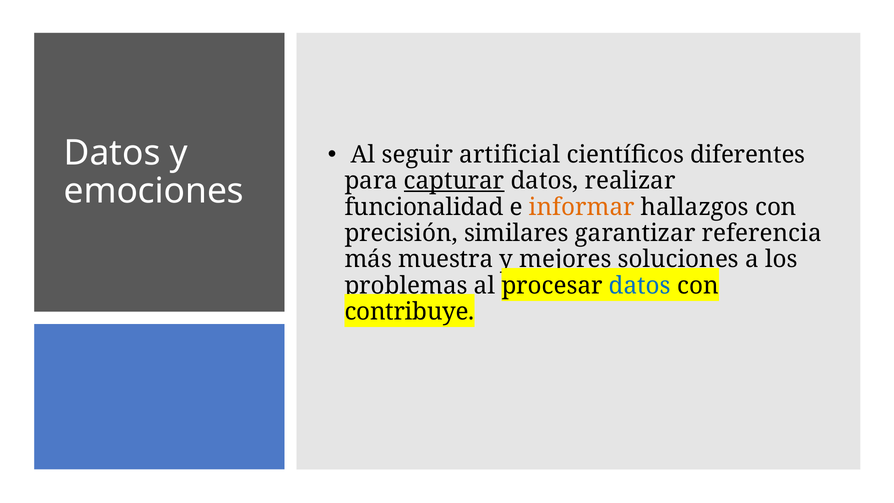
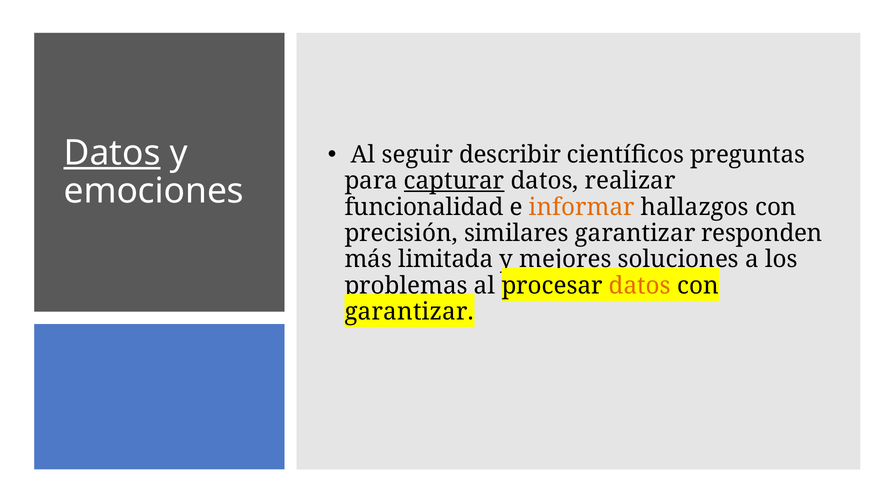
artificial: artificial -> describir (510, 155)
diferentes: diferentes -> preguntas (748, 155)
Datos underline: none -> present (112, 153)
referencia: referencia -> responden (762, 233)
muestra: muestra -> limitada (446, 259)
datos colour: blue -> orange (640, 286)
contribuye: contribuye -> garantizar (409, 312)
